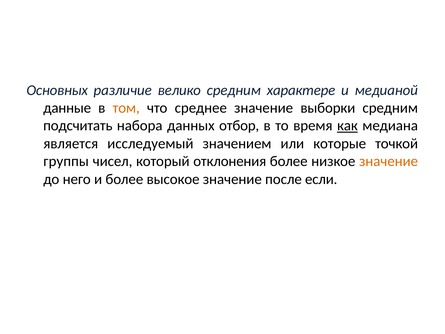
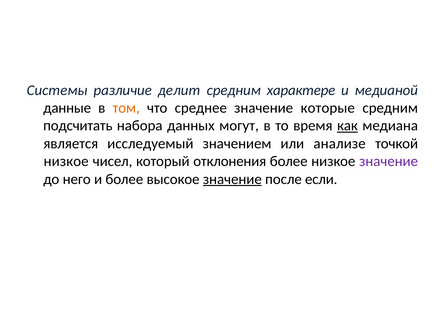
Основных: Основных -> Системы (57, 90)
велико: велико -> делит (179, 90)
выборки: выборки -> которые (328, 108)
отбор: отбор -> могут (239, 126)
которые: которые -> анализе (340, 143)
группы: группы -> низкое (66, 161)
значение colour: orange -> purple (389, 161)
значение underline: none -> present (232, 179)
